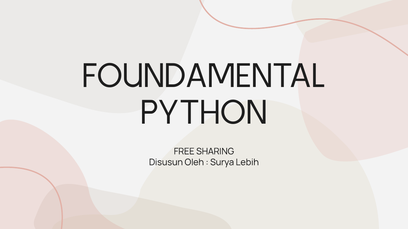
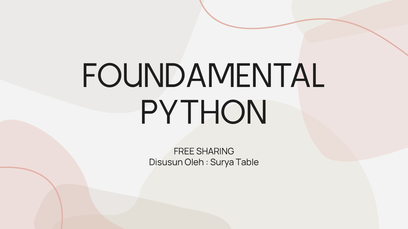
Lebih: Lebih -> Table (247, 163)
